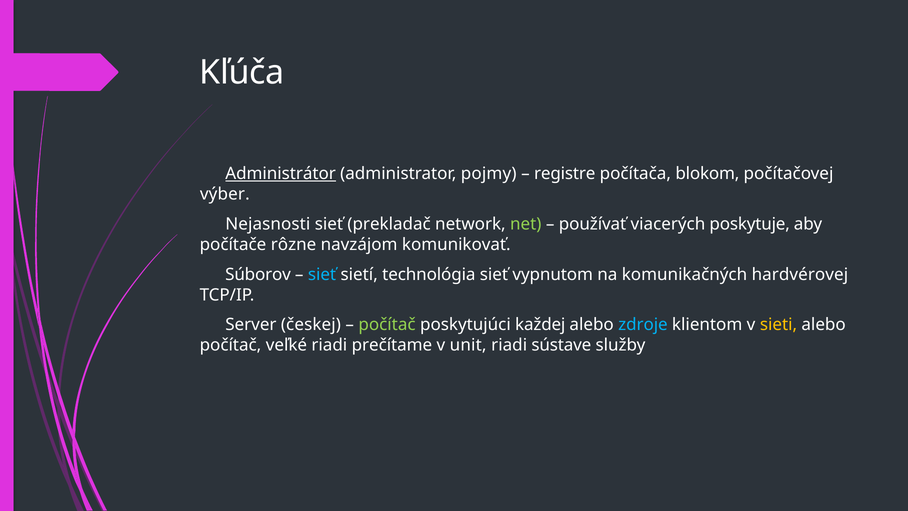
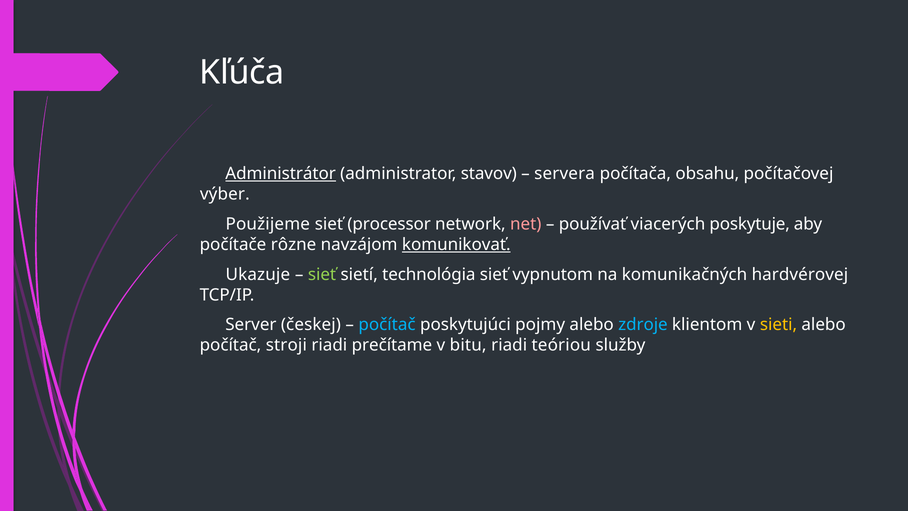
pojmy: pojmy -> stavov (489, 174)
registre: registre -> servera (565, 174)
blokom: blokom -> obsahu (707, 174)
Nejasnosti: Nejasnosti -> Použijeme (268, 224)
prekladač: prekladač -> processor (389, 224)
net colour: light green -> pink (526, 224)
komunikovať underline: none -> present (456, 244)
Súborov: Súborov -> Ukazuje (258, 274)
sieť colour: light blue -> light green (322, 274)
počítač colour: light green -> light blue (387, 325)
každej: každej -> pojmy (540, 325)
veľké: veľké -> stroji (286, 345)
unit: unit -> bitu (468, 345)
sústave: sústave -> teóriou (561, 345)
